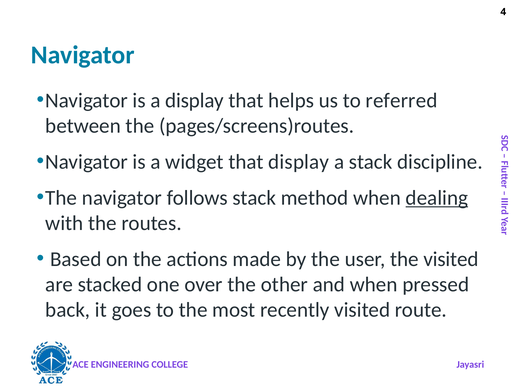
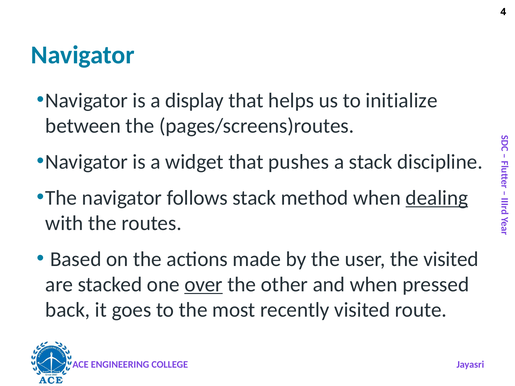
referred: referred -> initialize (402, 100)
that display: display -> pushes (299, 162)
over underline: none -> present (204, 285)
